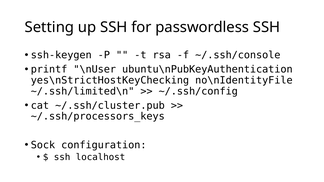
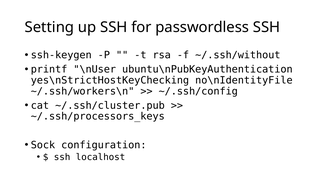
~/.ssh/console: ~/.ssh/console -> ~/.ssh/without (238, 55)
~/.ssh/limited\n: ~/.ssh/limited\n -> ~/.ssh/workers\n (83, 91)
